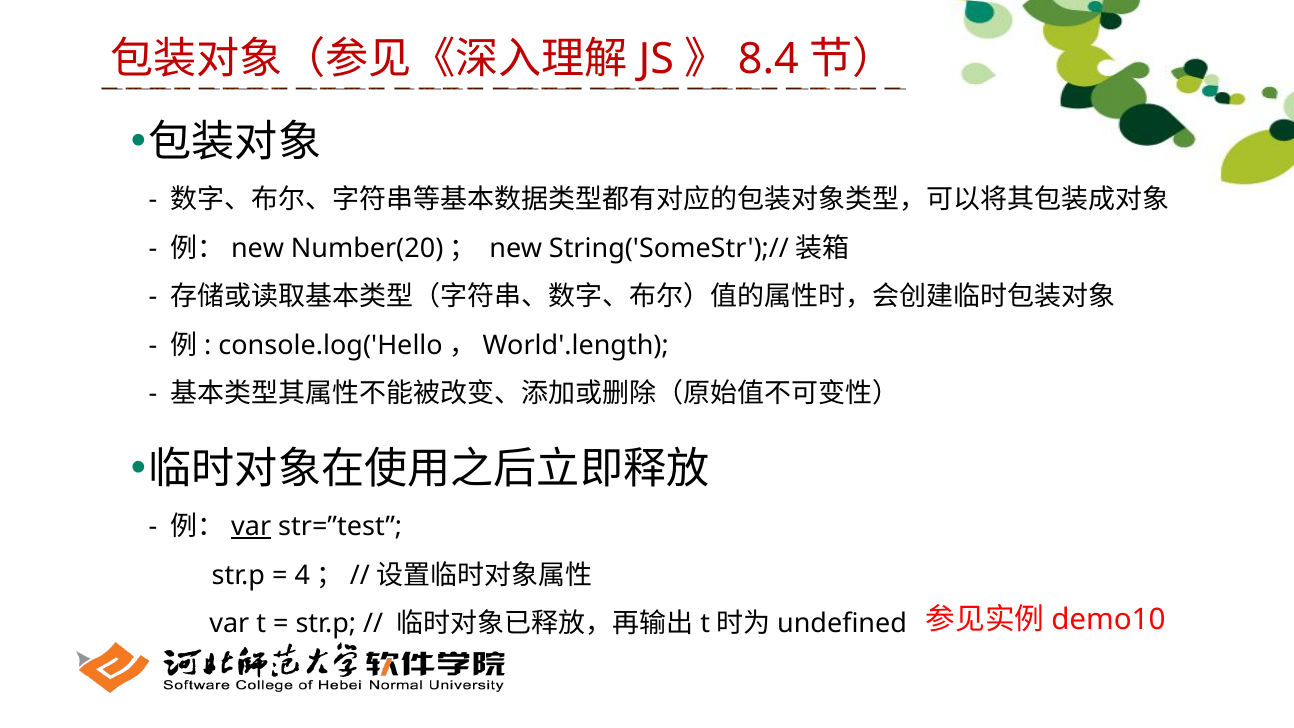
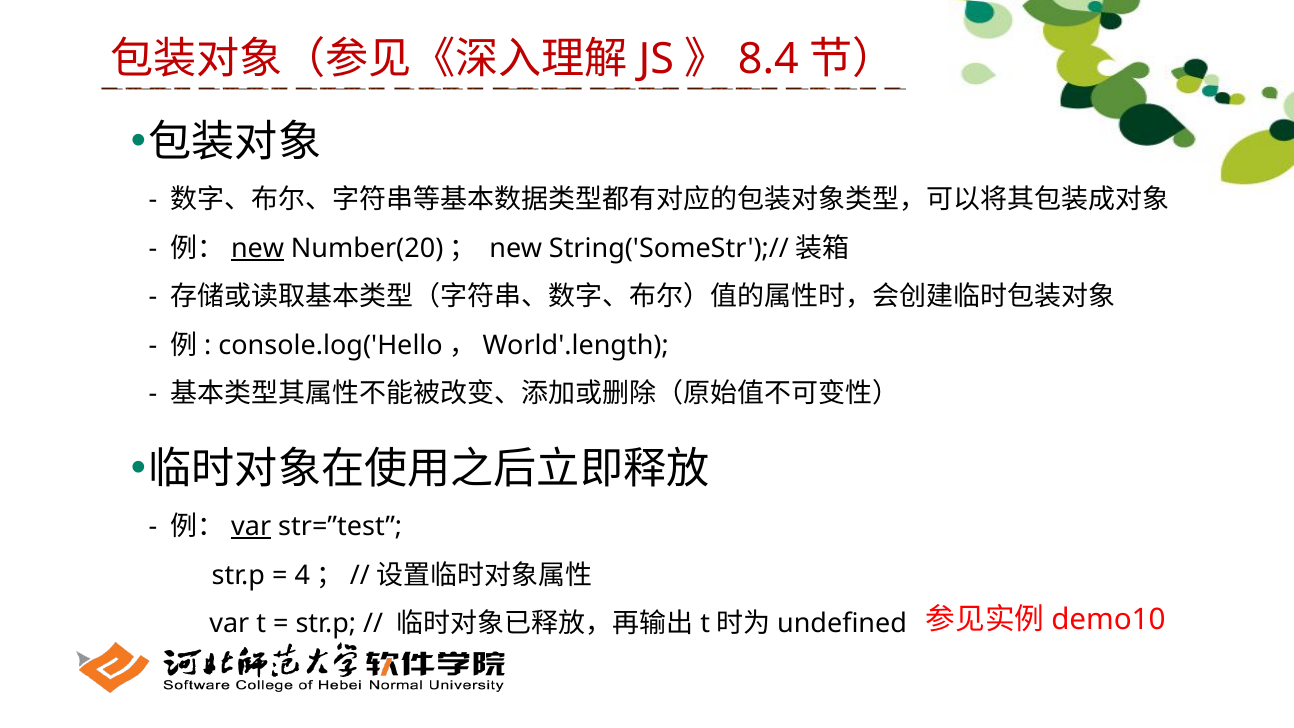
new underline: none -> present (258, 248)
